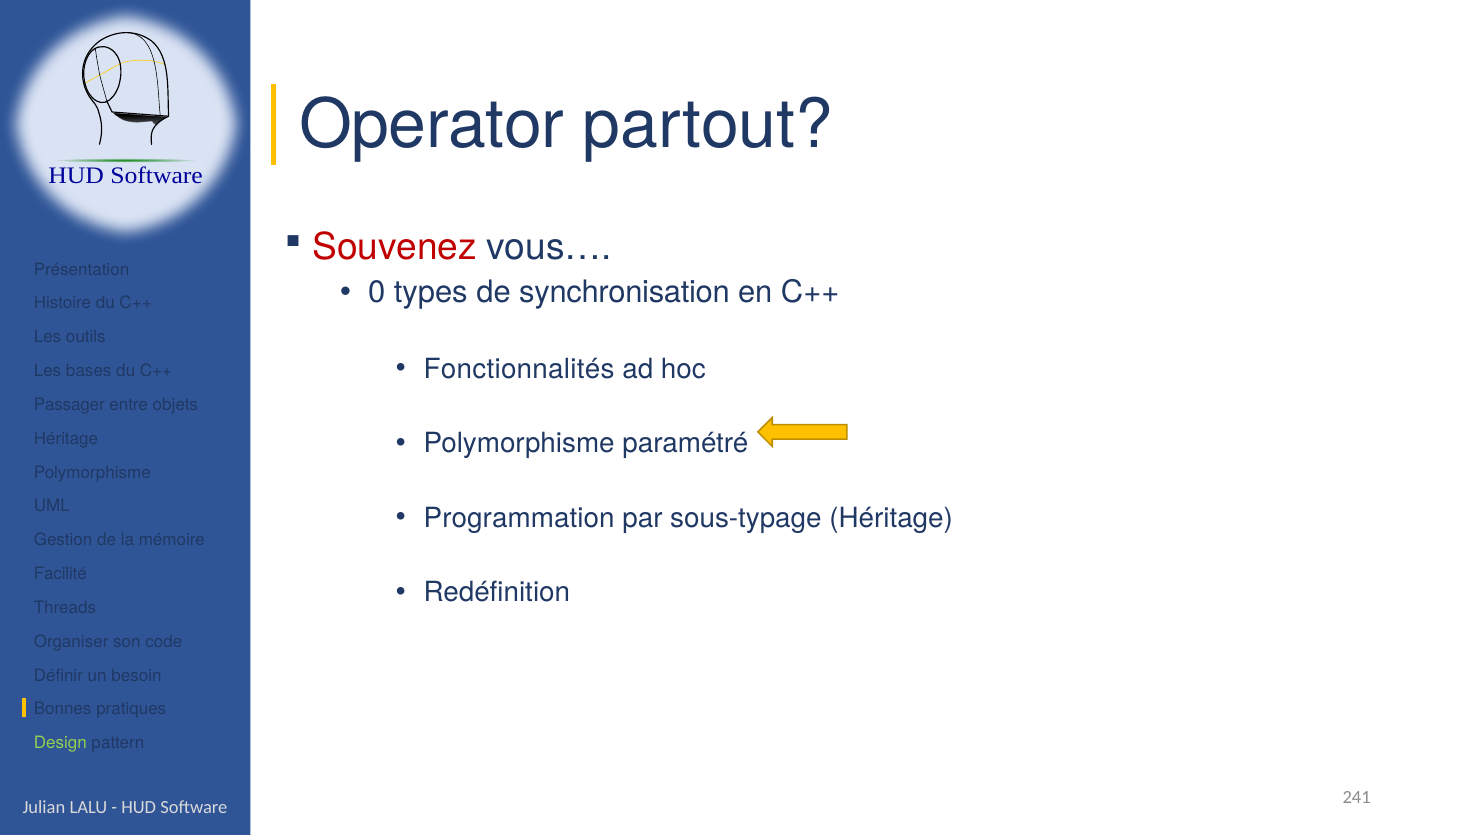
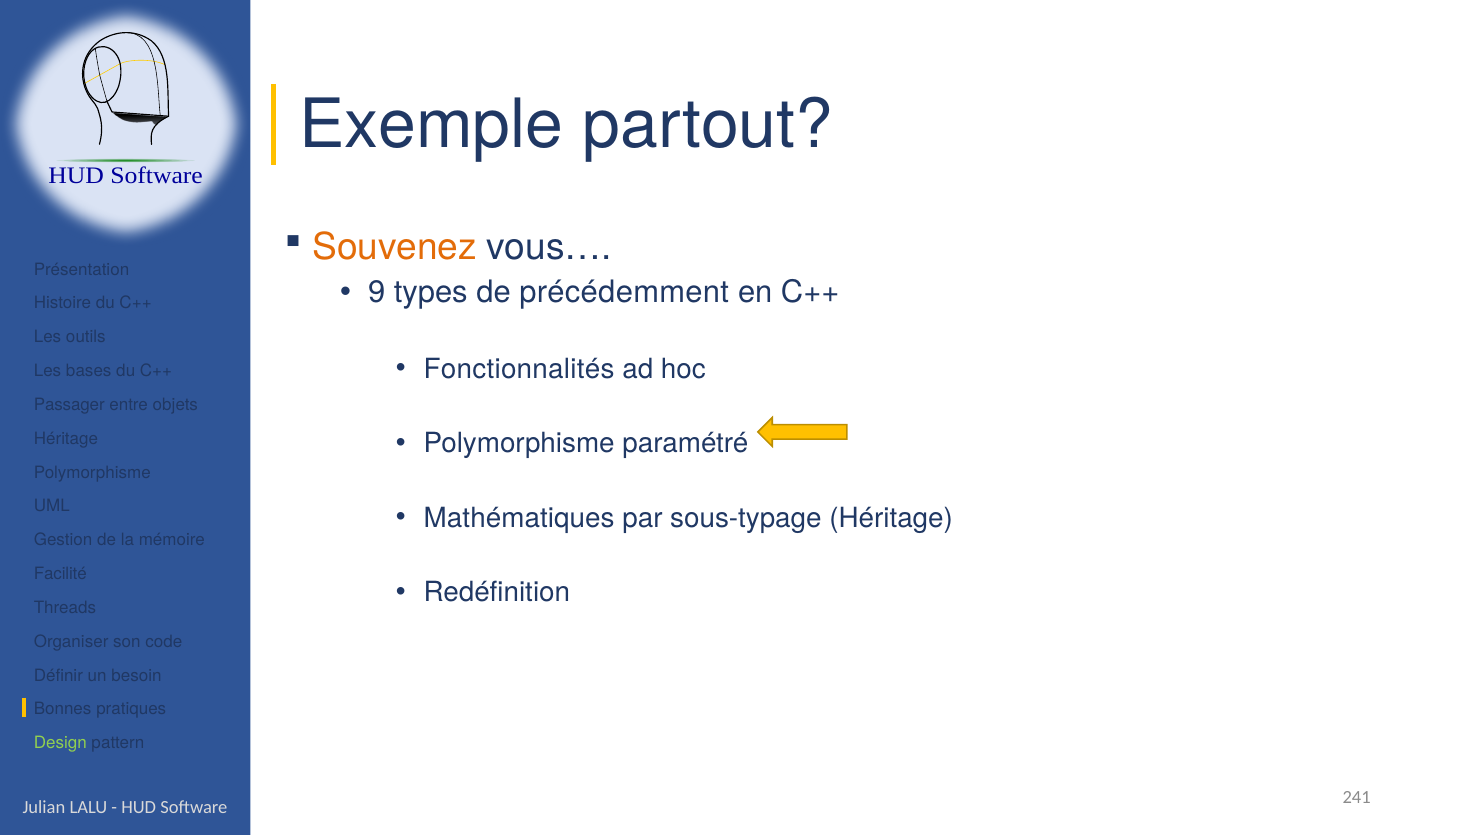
Operator: Operator -> Exemple (431, 125)
Souvenez colour: red -> orange (395, 248)
0: 0 -> 9 (377, 292)
synchronisation: synchronisation -> précédemment (624, 292)
Programmation: Programmation -> Mathématiques (519, 518)
